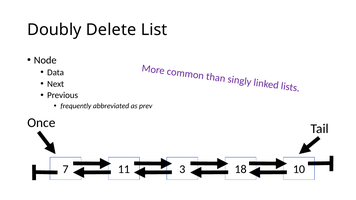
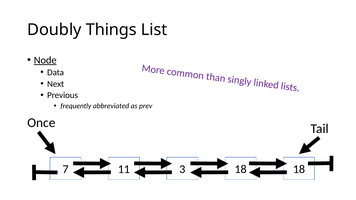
Delete: Delete -> Things (111, 30)
Node underline: none -> present (45, 60)
18 10: 10 -> 18 (299, 169)
